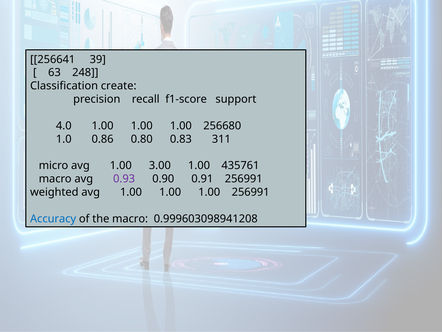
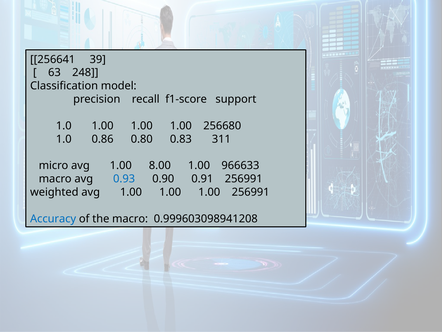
create: create -> model (119, 86)
4.0: 4.0 -> 1.0 (64, 126)
3.00: 3.00 -> 8.00 (160, 165)
435761: 435761 -> 966633 (240, 165)
0.93 colour: purple -> blue (124, 179)
